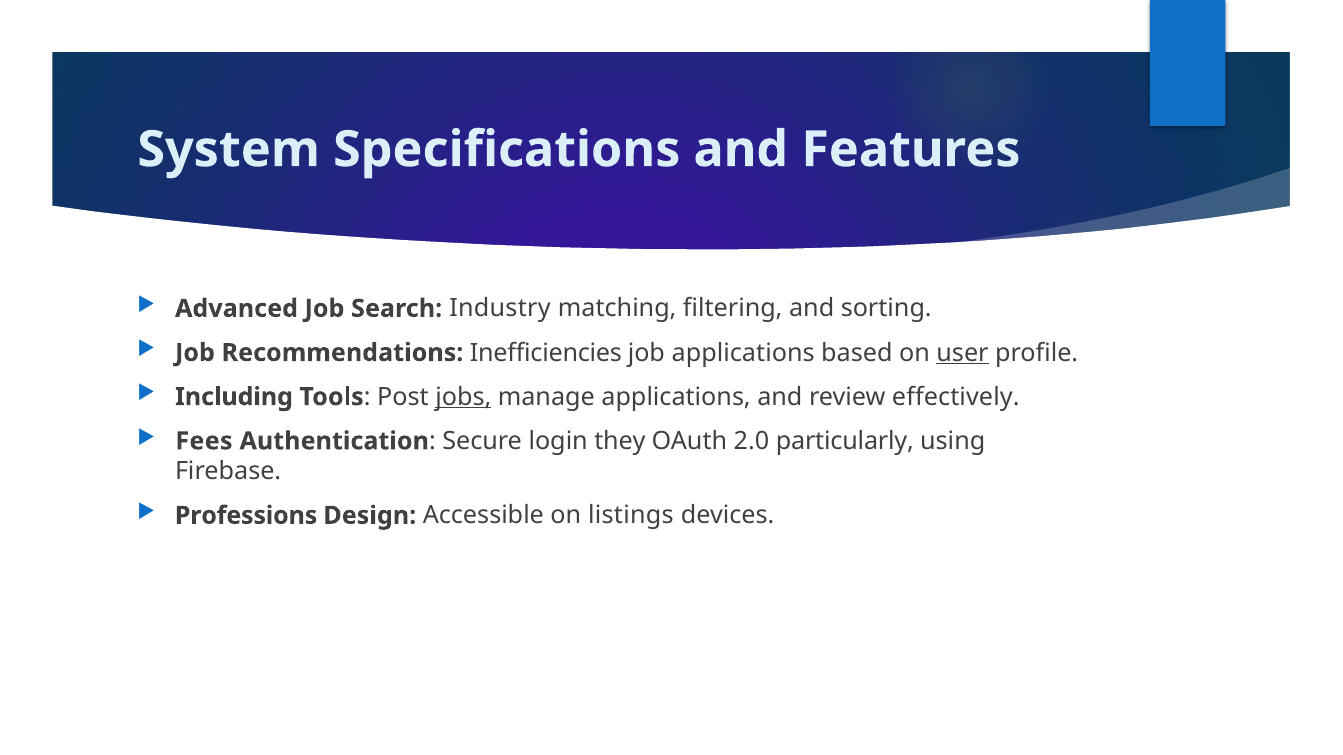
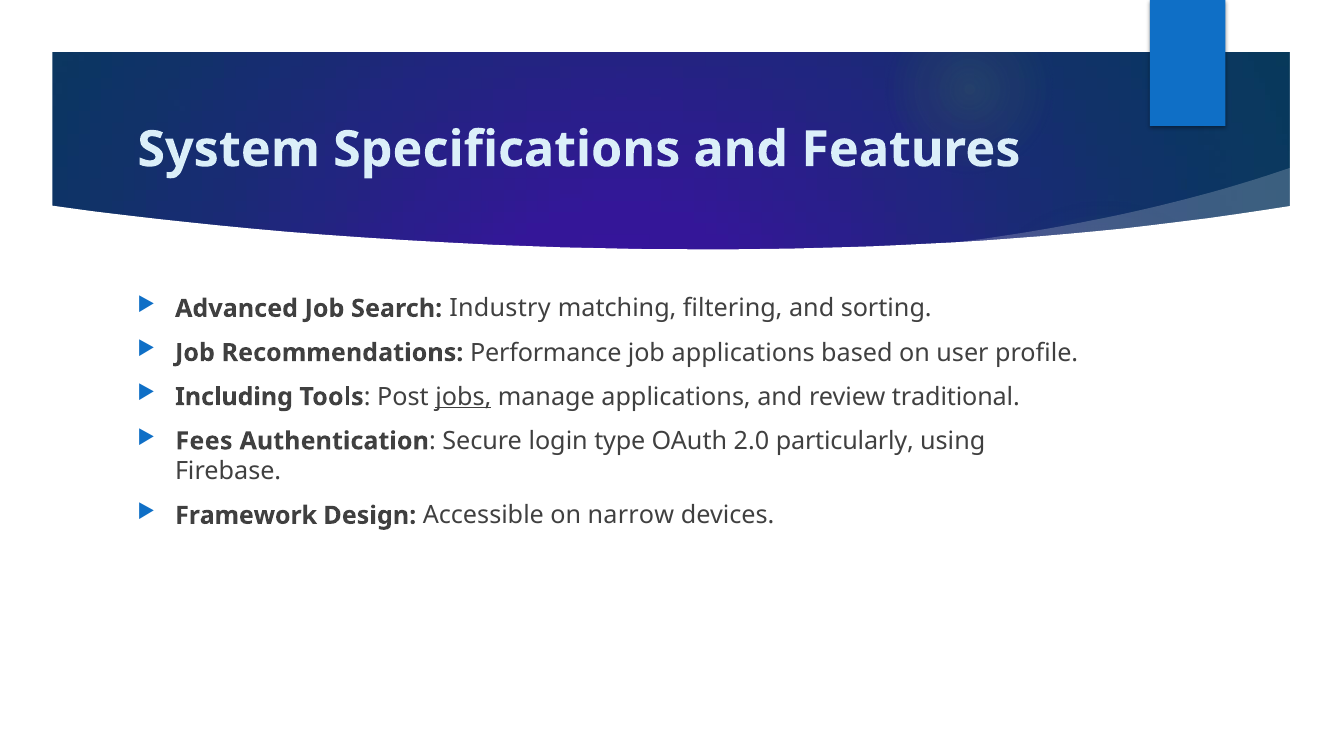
Inefficiencies: Inefficiencies -> Performance (546, 353)
user underline: present -> none (963, 353)
effectively: effectively -> traditional (956, 397)
they: they -> type (620, 441)
Professions: Professions -> Framework (246, 516)
listings: listings -> narrow (631, 516)
